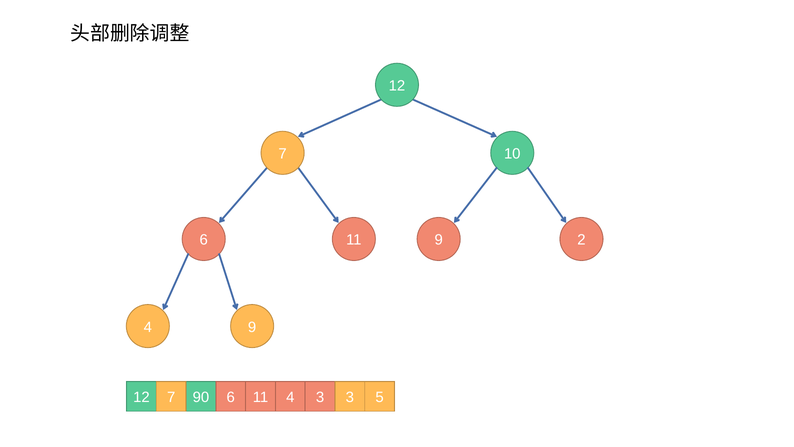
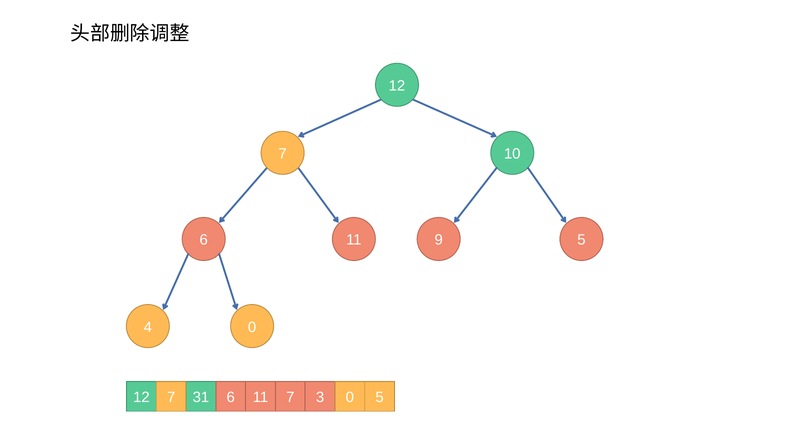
9 2: 2 -> 5 (581, 240)
4 9: 9 -> 0 (252, 327)
90: 90 -> 31 (201, 397)
11 4: 4 -> 7 (290, 397)
3 3: 3 -> 0 (350, 397)
